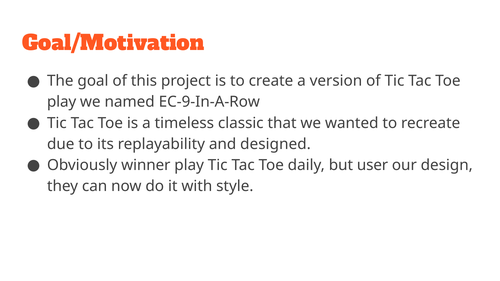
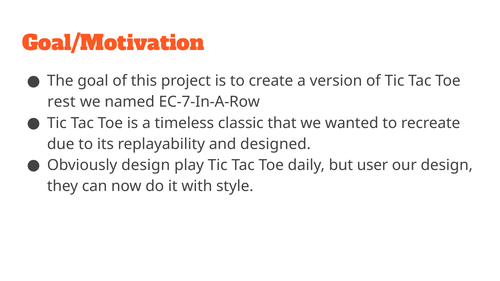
play: play -> rest (61, 102)
EC-9-In-A-Row: EC-9-In-A-Row -> EC-7-In-A-Row (209, 102)
Obviously winner: winner -> design (146, 165)
